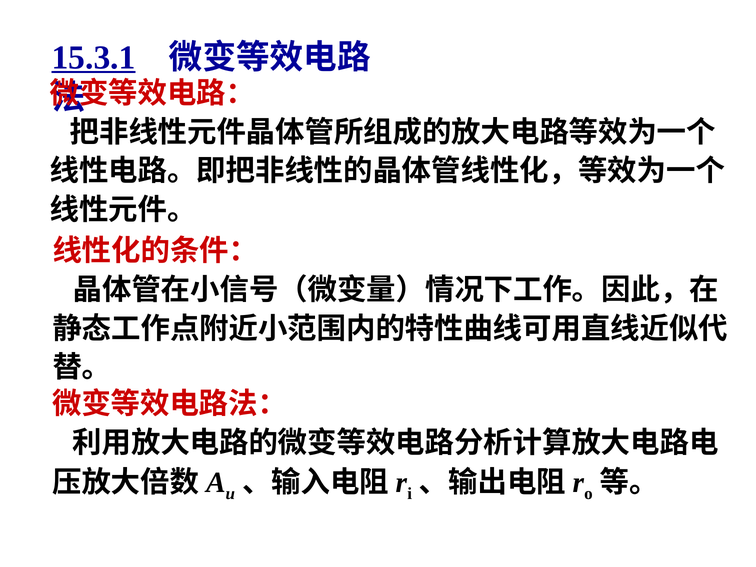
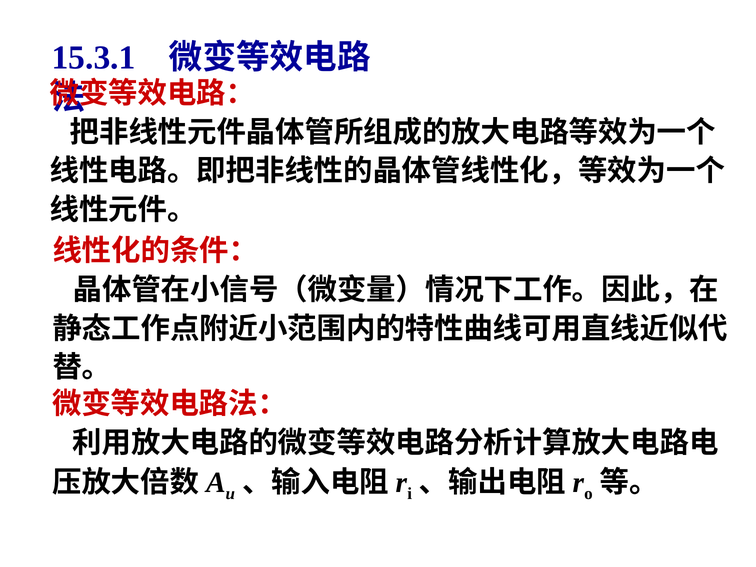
15.3.1 underline: present -> none (94, 58)
